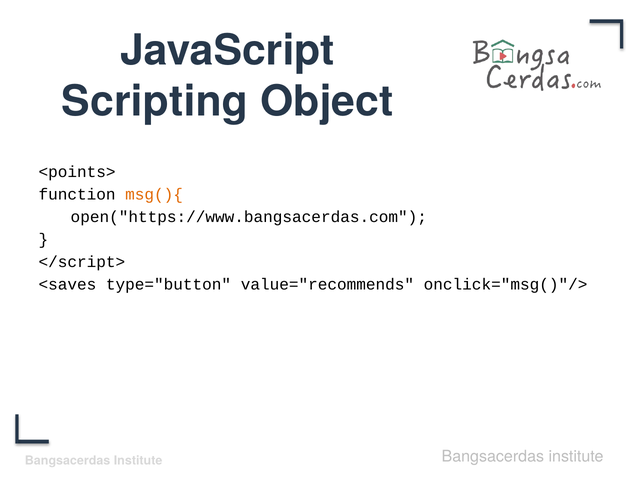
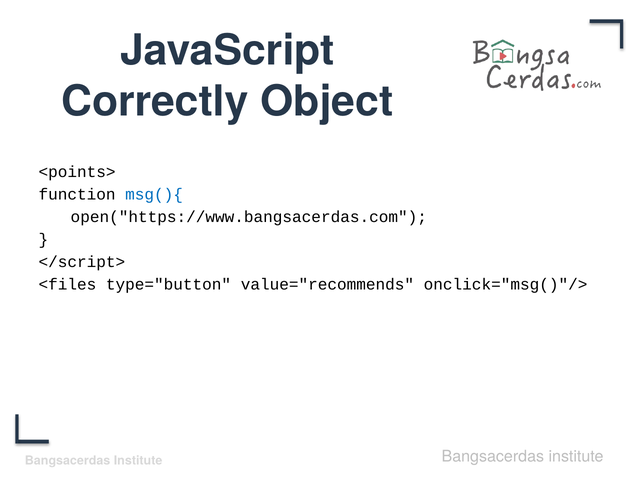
Scripting: Scripting -> Correctly (155, 102)
msg(){ colour: orange -> blue (154, 194)
<saves: <saves -> <files (67, 284)
